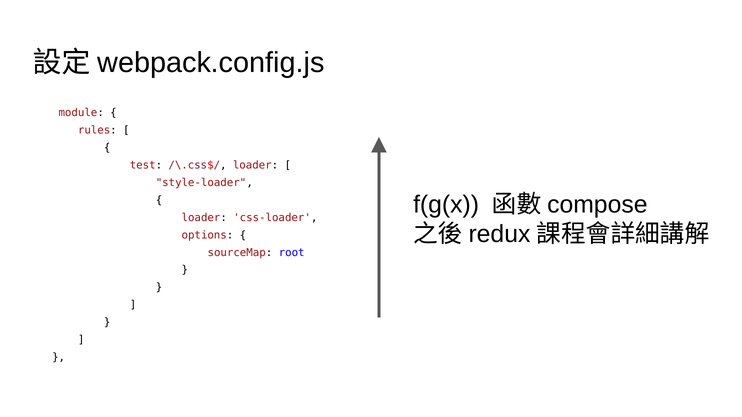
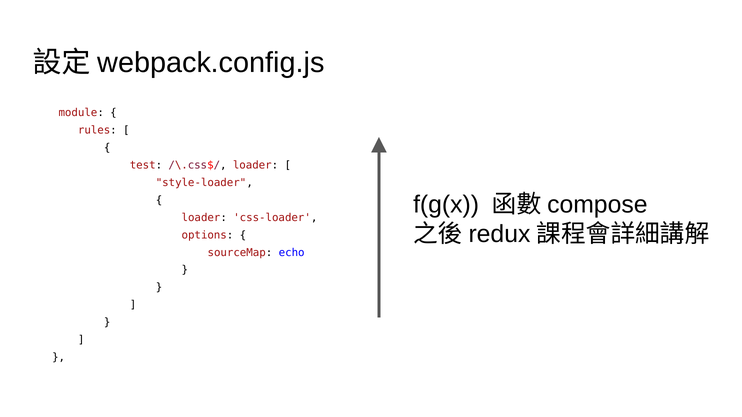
root: root -> echo (292, 253)
